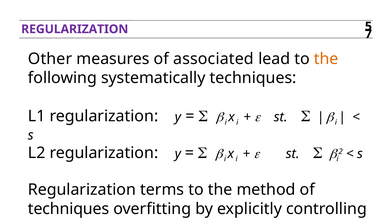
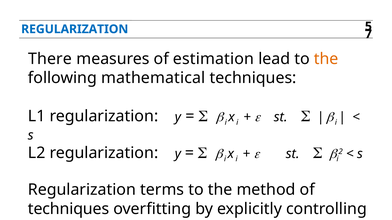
REGULARIZATION colour: purple -> blue (75, 29)
Other: Other -> There (50, 59)
associated: associated -> estimation (213, 59)
systematically: systematically -> mathematical (153, 78)
